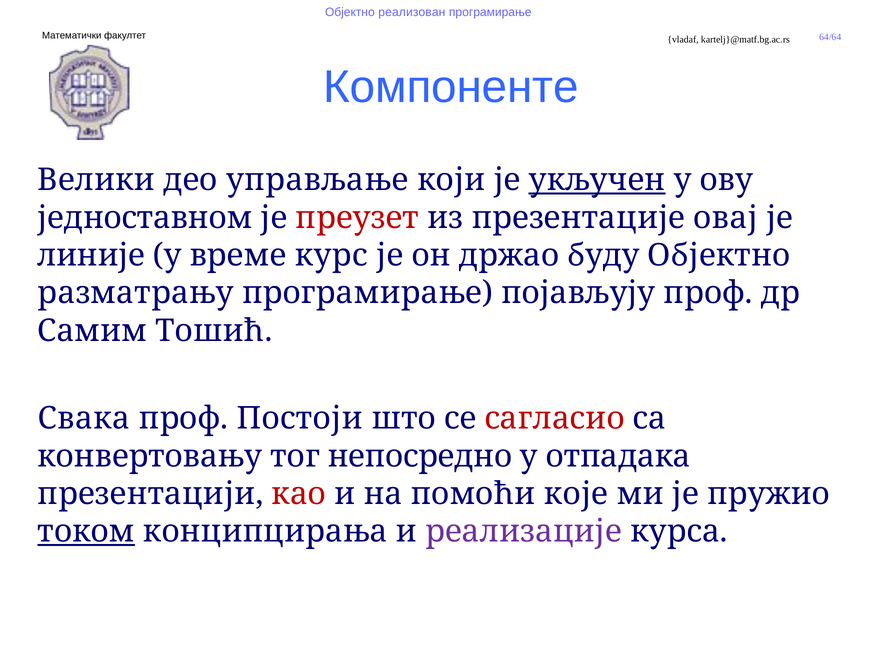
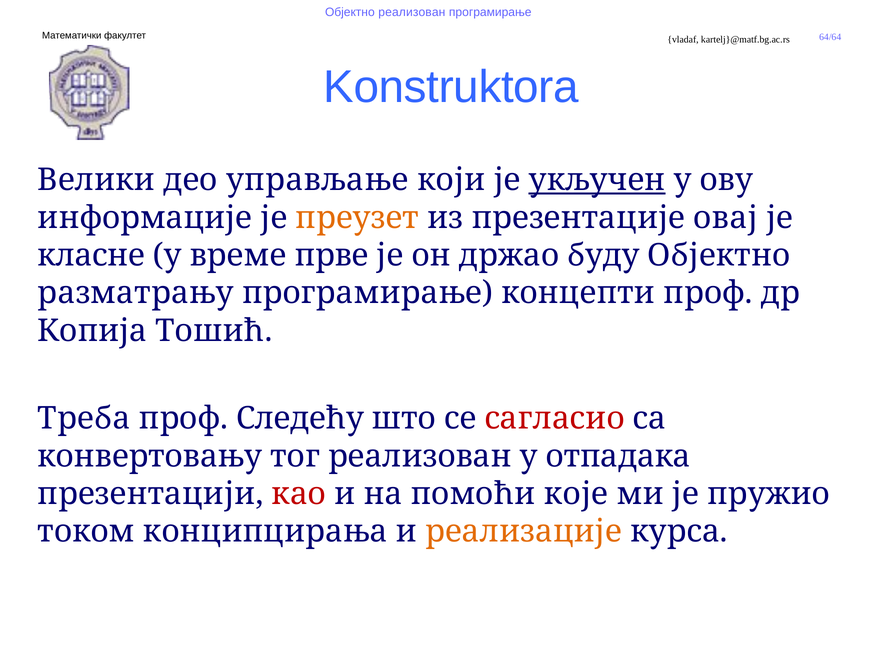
Компоненте: Компоненте -> Konstruktora (451, 87)
једноставном: једноставном -> информације (145, 218)
преузет colour: red -> orange (357, 218)
линије: линије -> класне (91, 255)
курс: курс -> прве (332, 255)
појављују: појављују -> концепти (578, 293)
Самим: Самим -> Копија (92, 331)
Свака: Свака -> Треба (84, 418)
Постоји: Постоји -> Следећу (300, 418)
тог непосредно: непосредно -> реализован (420, 456)
током underline: present -> none (86, 531)
реализације colour: purple -> orange (524, 531)
